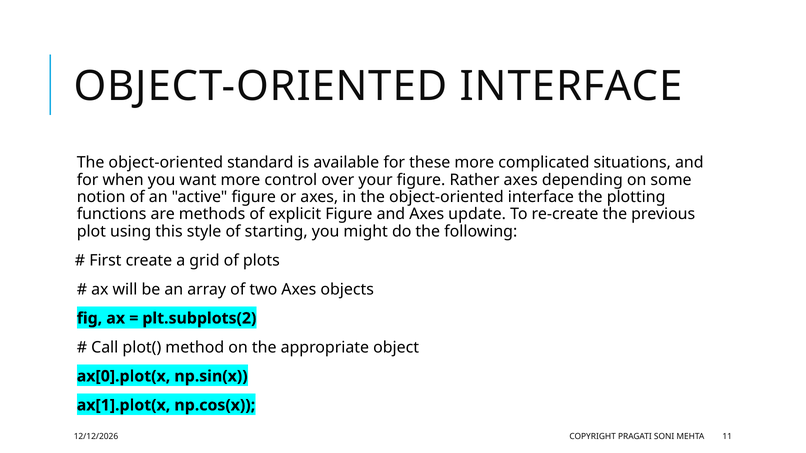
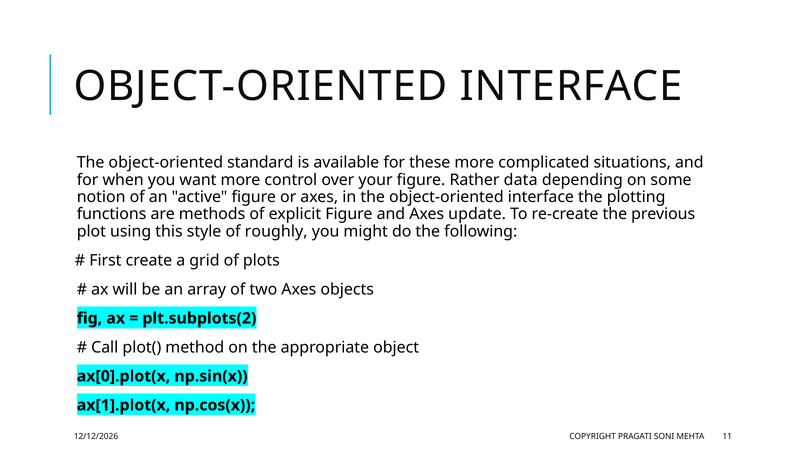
Rather axes: axes -> data (521, 180)
starting: starting -> roughly (276, 232)
